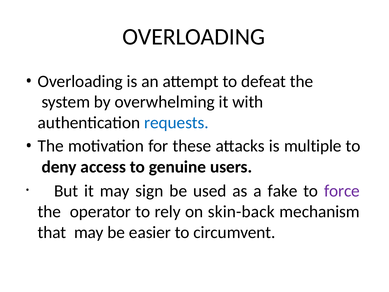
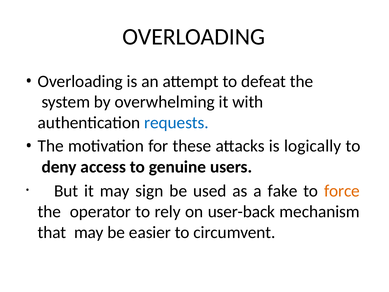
multiple: multiple -> logically (313, 146)
force colour: purple -> orange (342, 191)
skin-back: skin-back -> user-back (241, 212)
